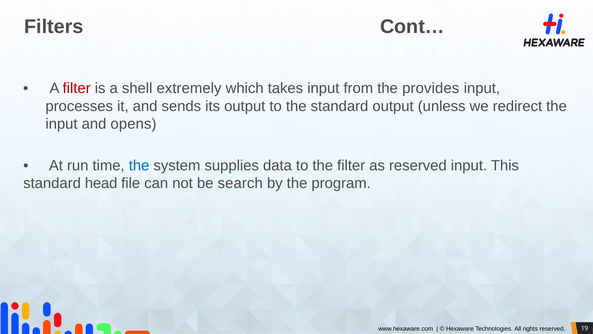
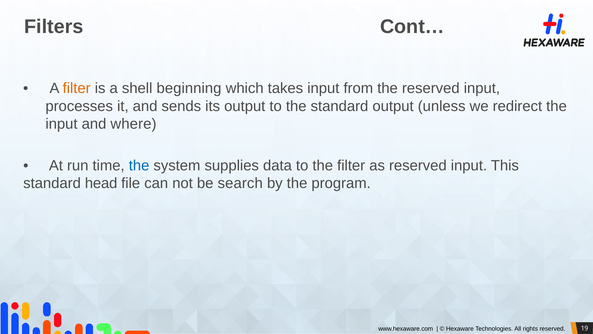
filter colour: red -> orange (77, 88)
extremely: extremely -> beginning (189, 88)
the provides: provides -> reserved (431, 88)
opens: opens -> where (133, 124)
